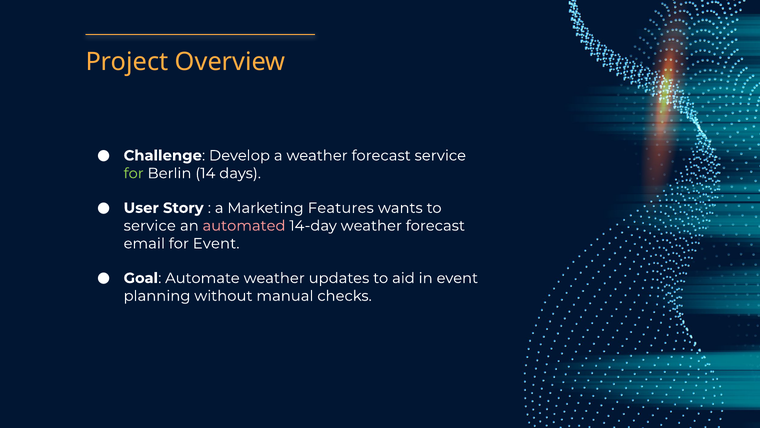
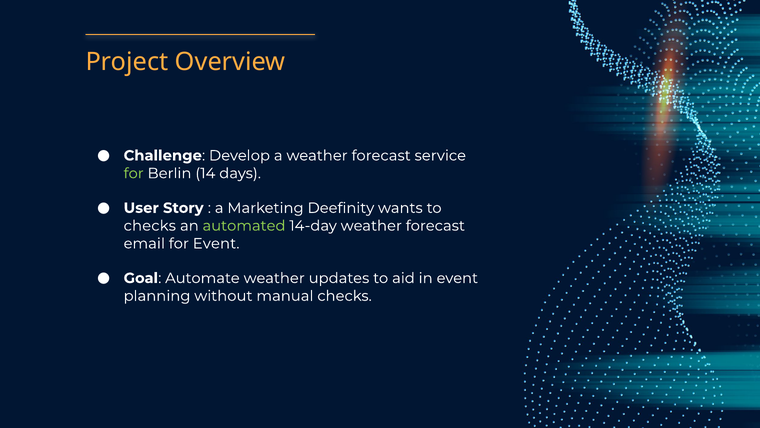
Features: Features -> Deefinity (341, 208)
service: service -> checks (150, 226)
automated colour: pink -> light green (244, 226)
